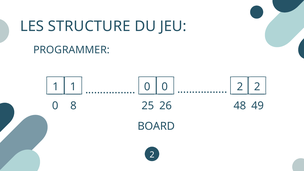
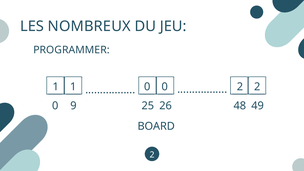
STRUCTURE: STRUCTURE -> NOMBREUX (89, 26)
8: 8 -> 9 (73, 106)
